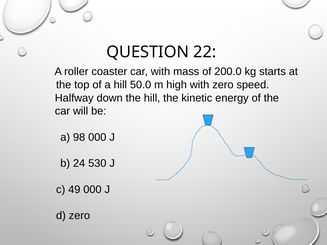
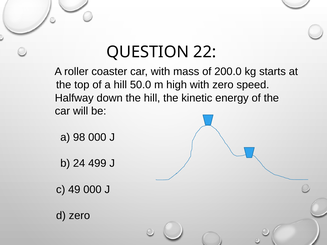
530: 530 -> 499 (97, 163)
